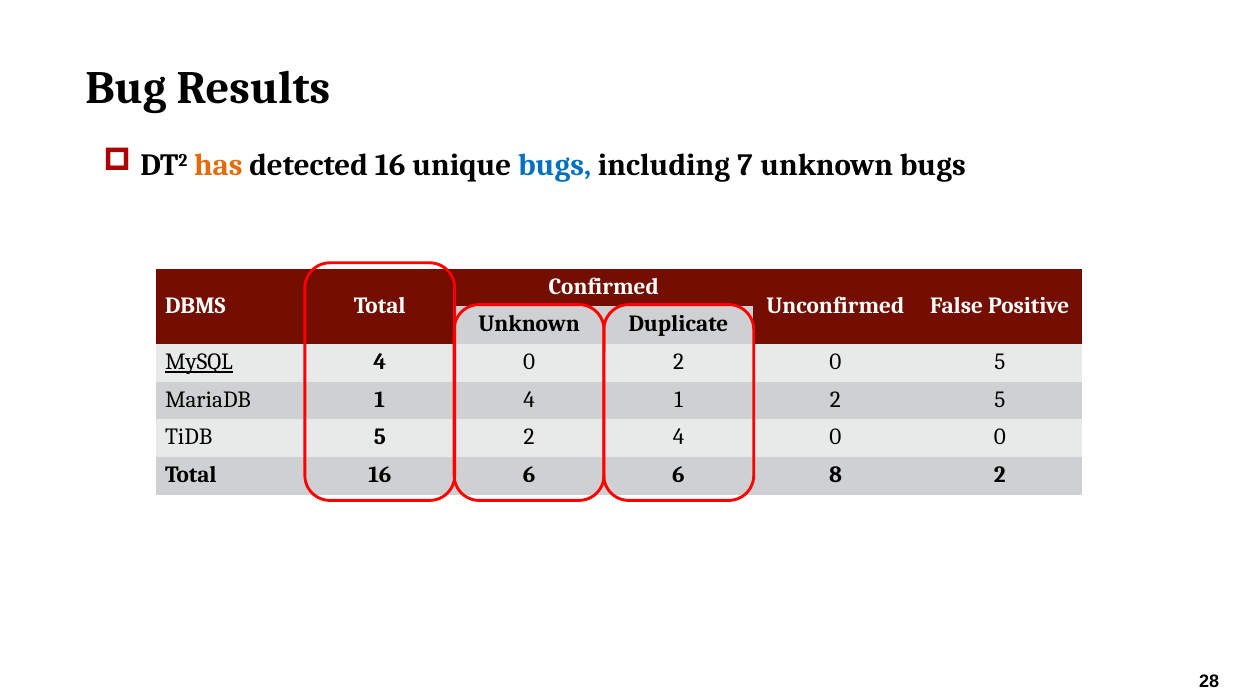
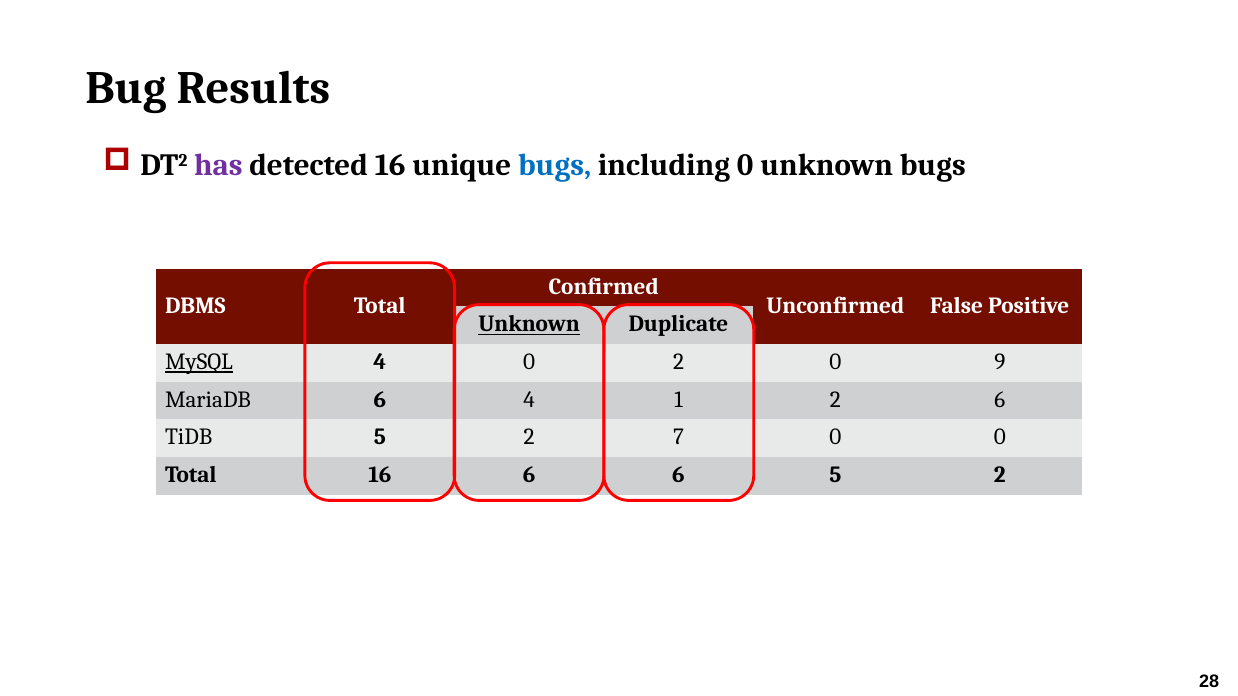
has colour: orange -> purple (218, 166)
including 7: 7 -> 0 (745, 166)
Unknown underline: none -> present (529, 324)
0 5: 5 -> 9 (1000, 362)
MariaDB 1: 1 -> 6 (380, 400)
2 5: 5 -> 6 (1000, 400)
2 4: 4 -> 7 (679, 437)
6 8: 8 -> 5 (835, 475)
